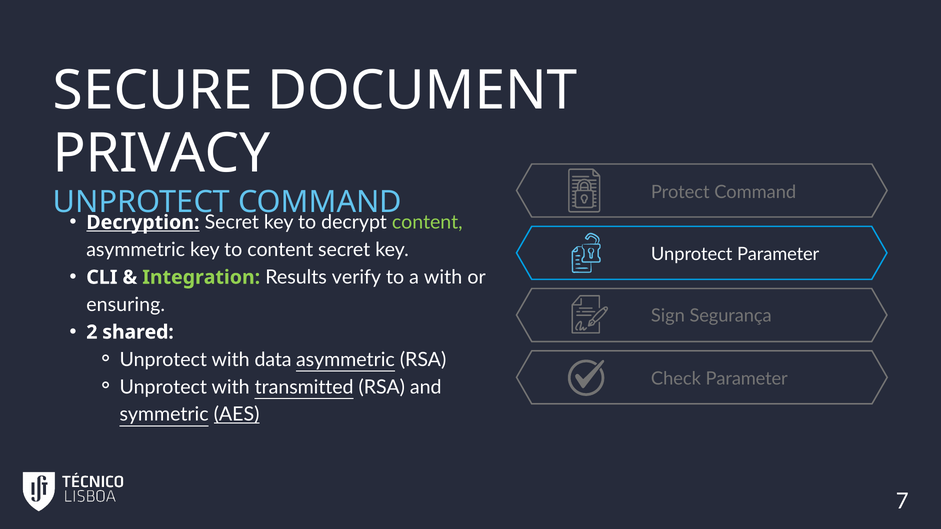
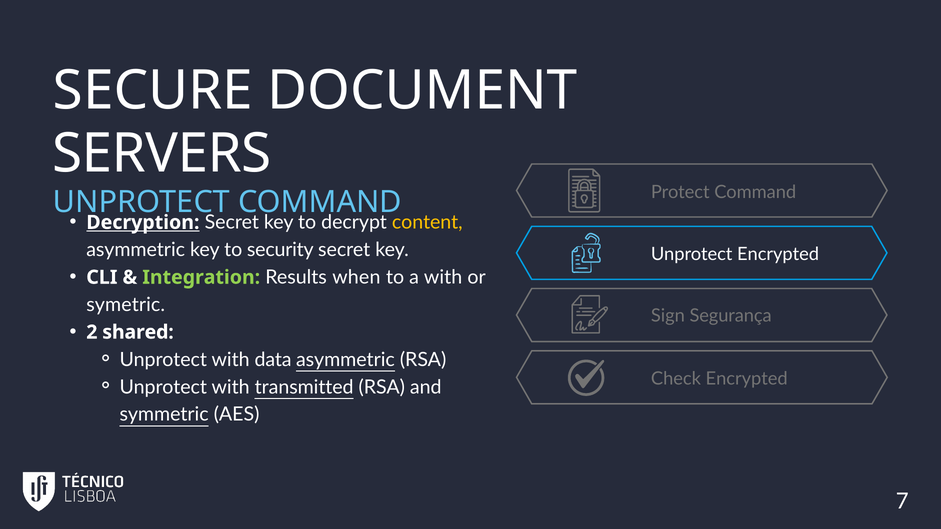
PRIVACY: PRIVACY -> SERVERS (162, 154)
content colour: light green -> yellow (427, 223)
to content: content -> security (280, 250)
Unprotect Parameter: Parameter -> Encrypted (778, 255)
verify: verify -> when (356, 277)
ensuring: ensuring -> symetric (126, 305)
Check Parameter: Parameter -> Encrypted (747, 379)
AES underline: present -> none (237, 415)
